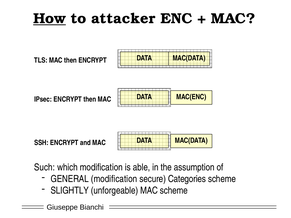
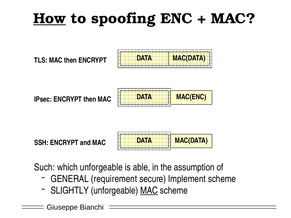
attacker: attacker -> spoofing (123, 19)
which modification: modification -> unforgeable (101, 167)
GENERAL modification: modification -> requirement (114, 179)
Categories: Categories -> Implement (187, 179)
MAC underline: none -> present (149, 191)
